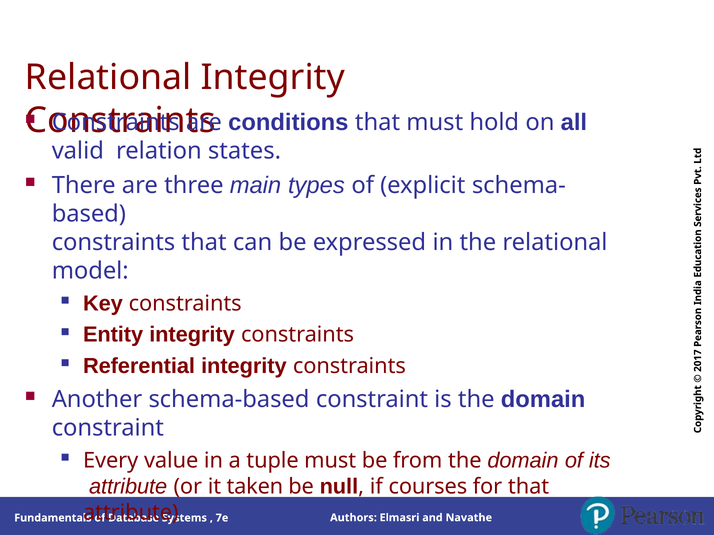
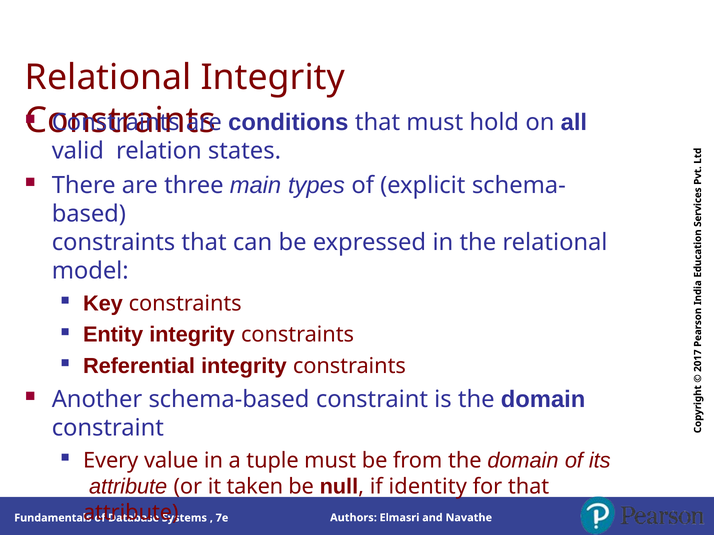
courses: courses -> identity (428, 487)
